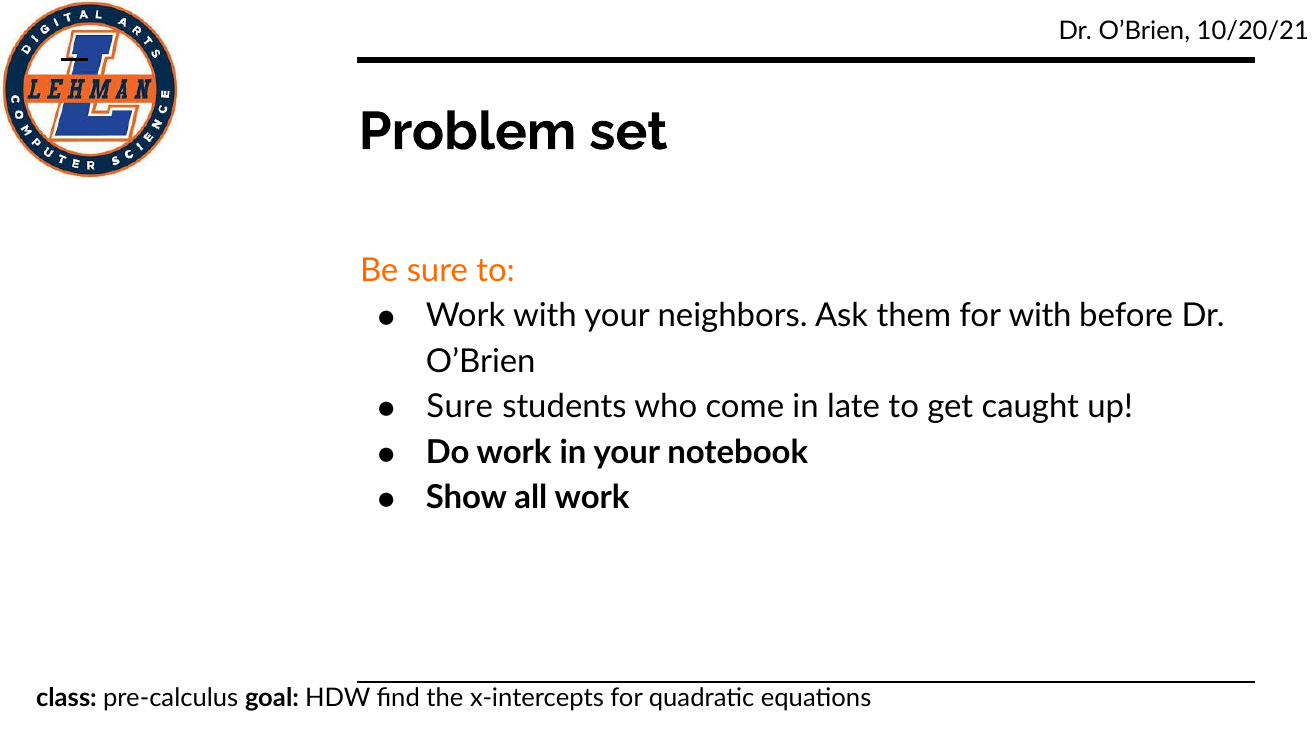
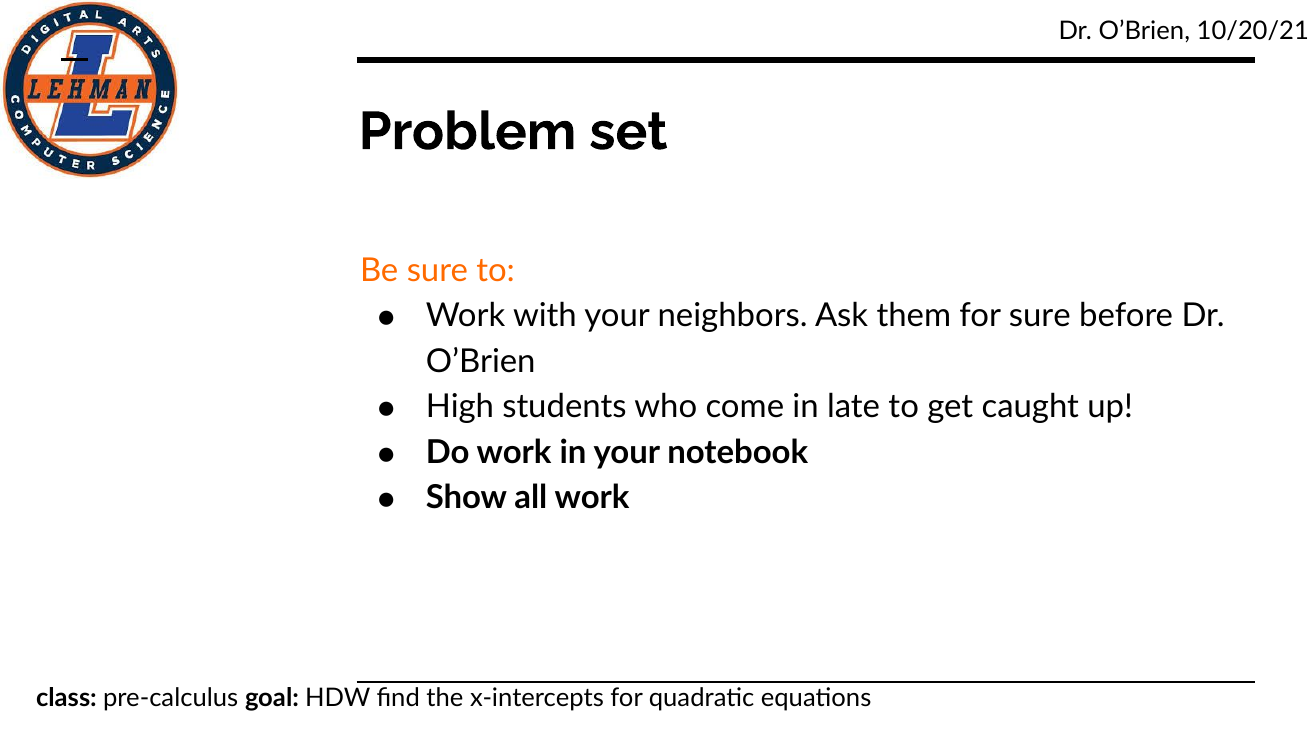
for with: with -> sure (1040, 316)
Sure: Sure -> High (460, 407)
